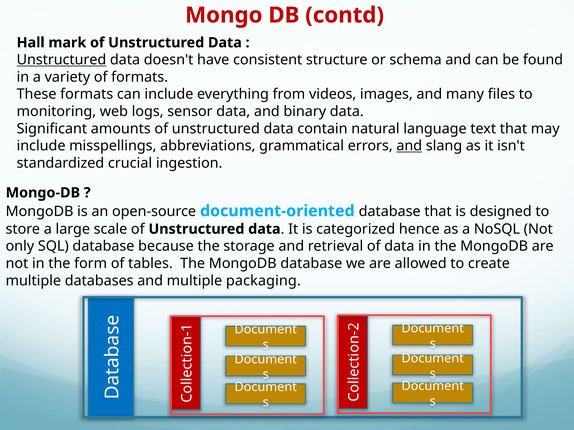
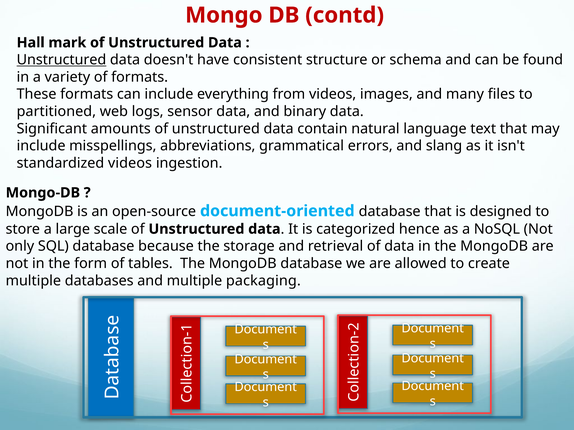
monitoring: monitoring -> partitioned (56, 112)
and underline: present -> none (409, 146)
standardized crucial: crucial -> videos (130, 163)
